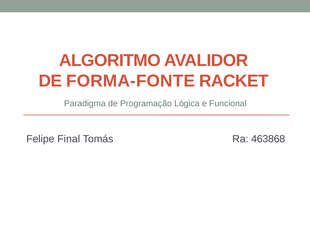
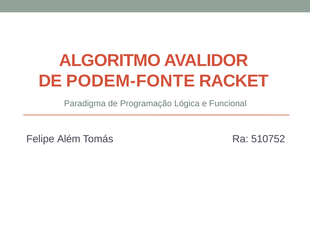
FORMA-FONTE: FORMA-FONTE -> PODEM-FONTE (131, 81)
Final: Final -> Além (69, 139)
463868: 463868 -> 510752 (268, 139)
